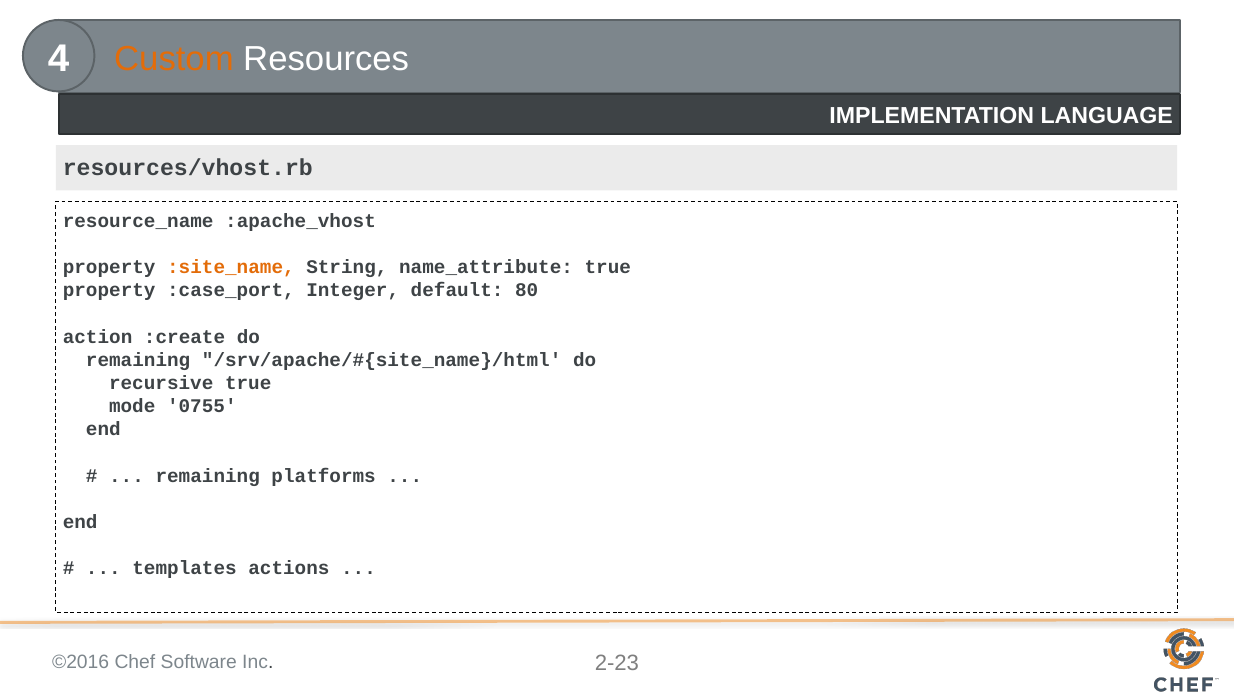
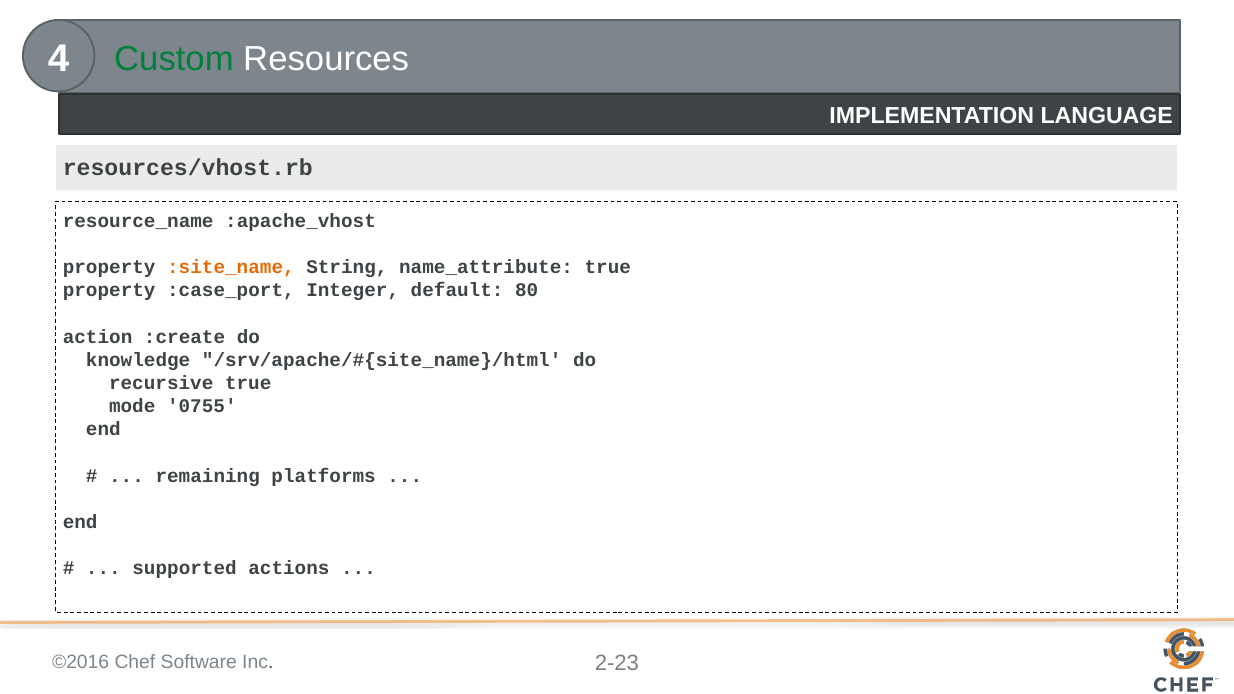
Custom colour: orange -> green (174, 59)
remaining: remaining -> knowledge (138, 360)
templates: templates -> supported (185, 568)
